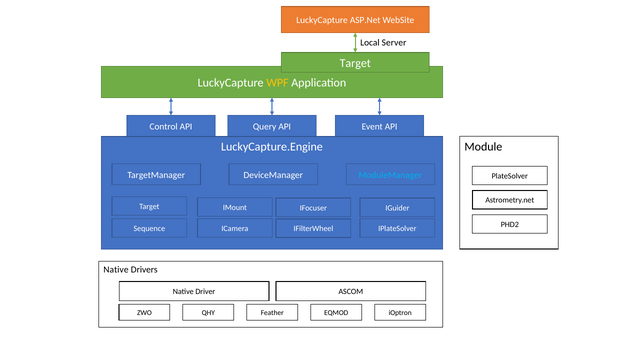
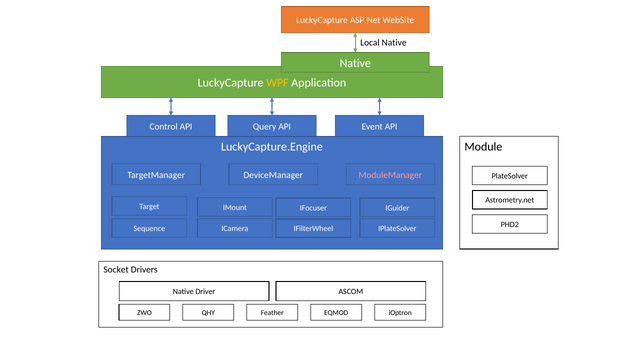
Local Server: Server -> Native (394, 43)
Target: Target -> Native (355, 63)
ModuleManager colour: light blue -> pink (390, 175)
Native: Native -> Socket (116, 270)
